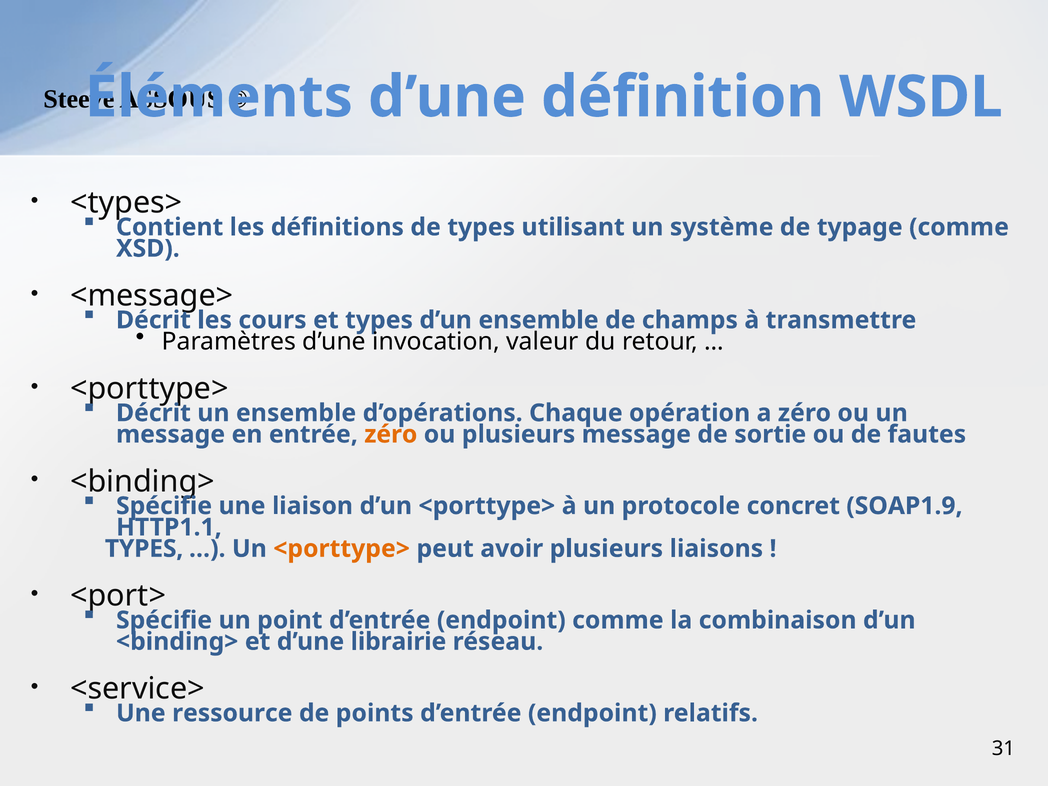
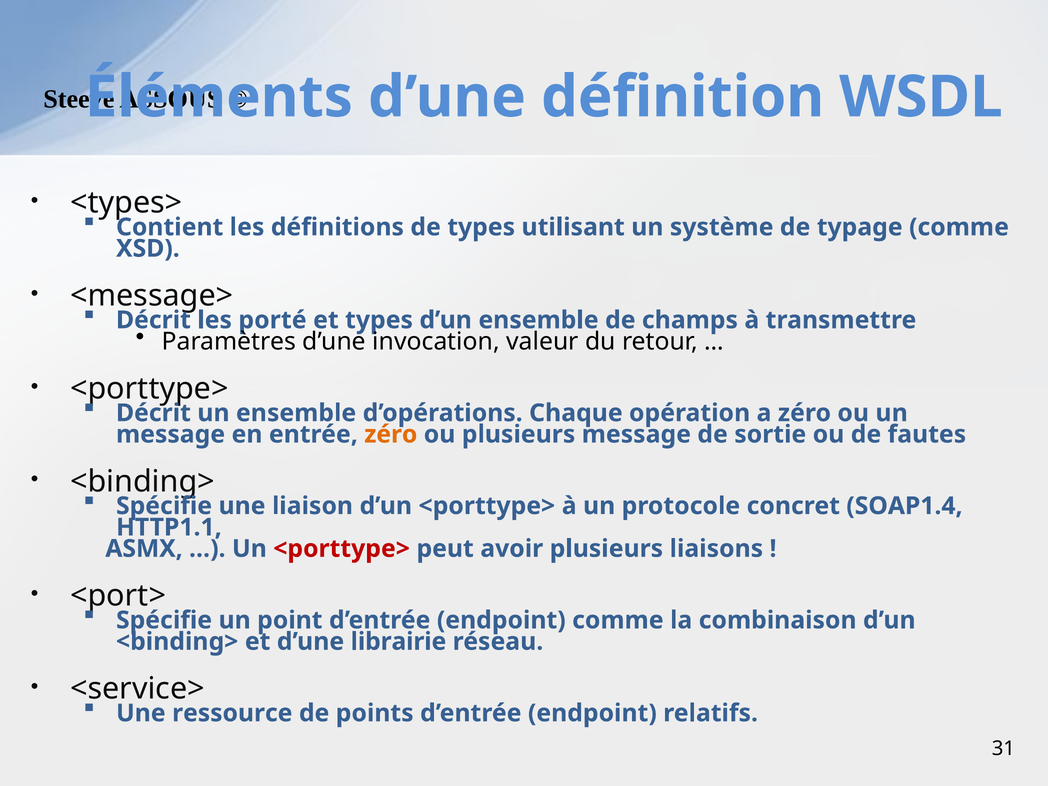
cours: cours -> porté (272, 320)
SOAP1.9: SOAP1.9 -> SOAP1.4 (904, 506)
TYPES: TYPES -> ASMX (144, 549)
<porttype> colour: orange -> red (342, 549)
